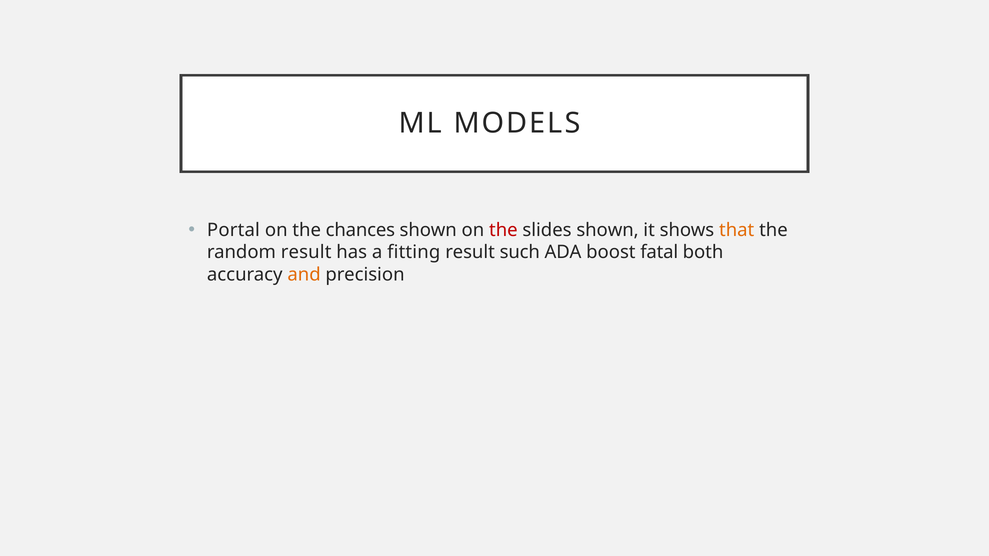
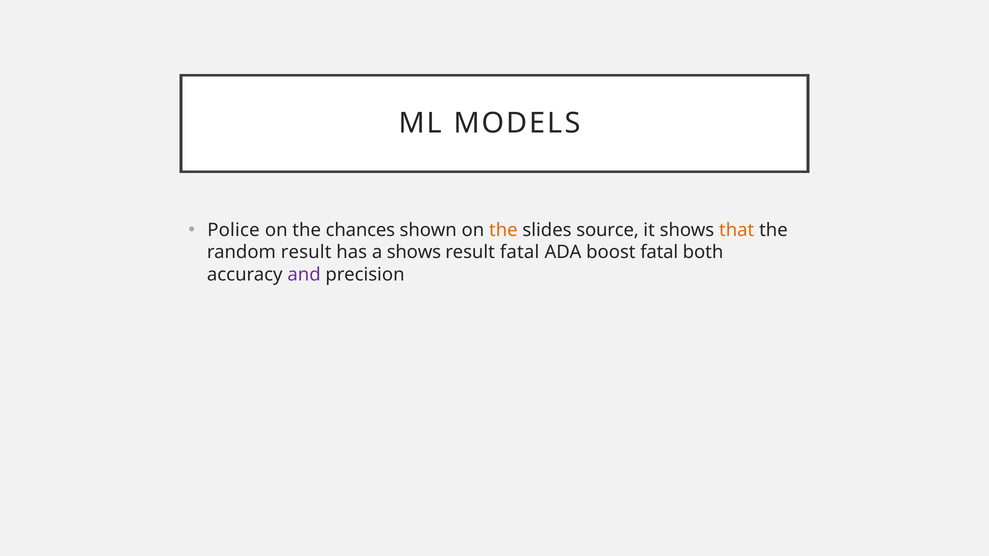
Portal: Portal -> Police (233, 230)
the colour: red -> orange (503, 230)
slides shown: shown -> source (608, 230)
a fitting: fitting -> shows (414, 252)
result such: such -> fatal (520, 252)
and colour: orange -> purple (304, 275)
